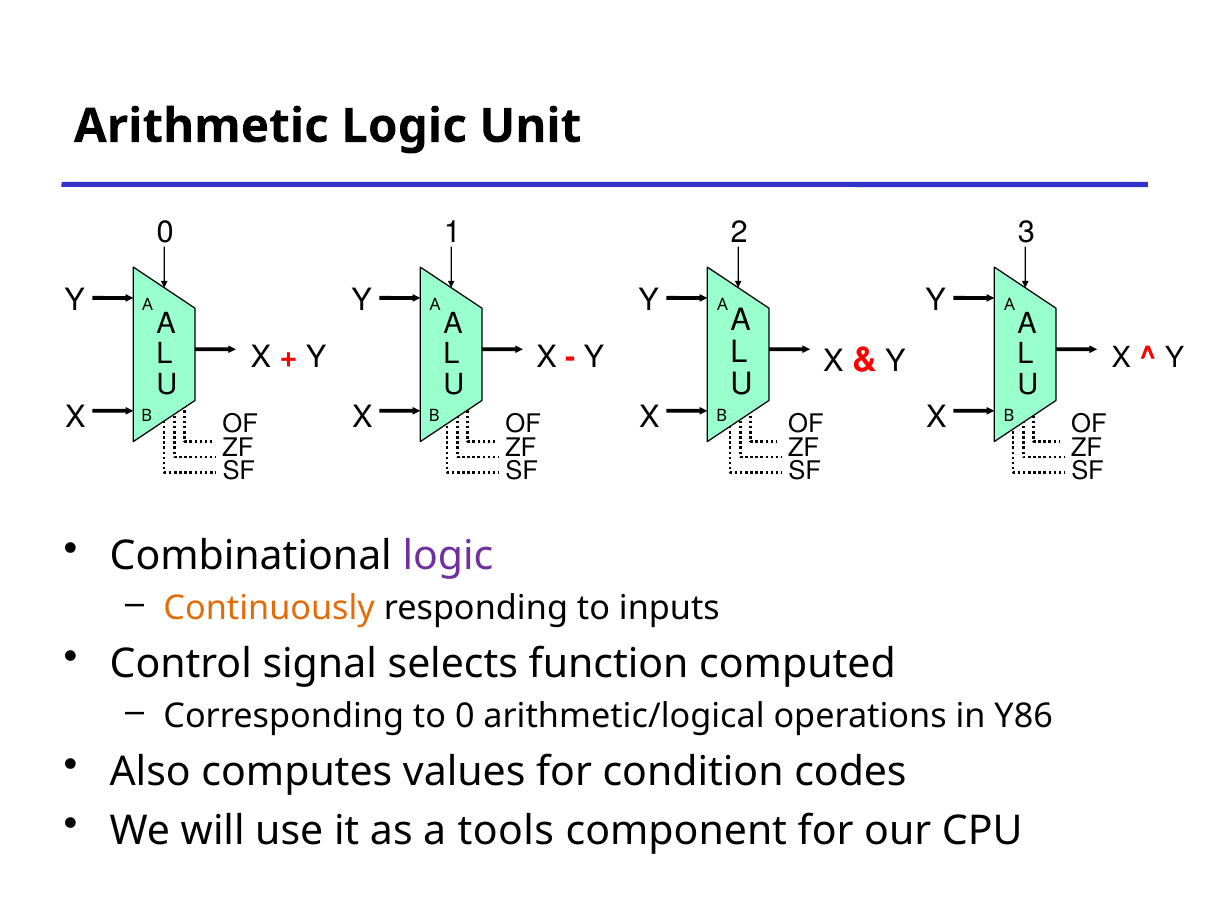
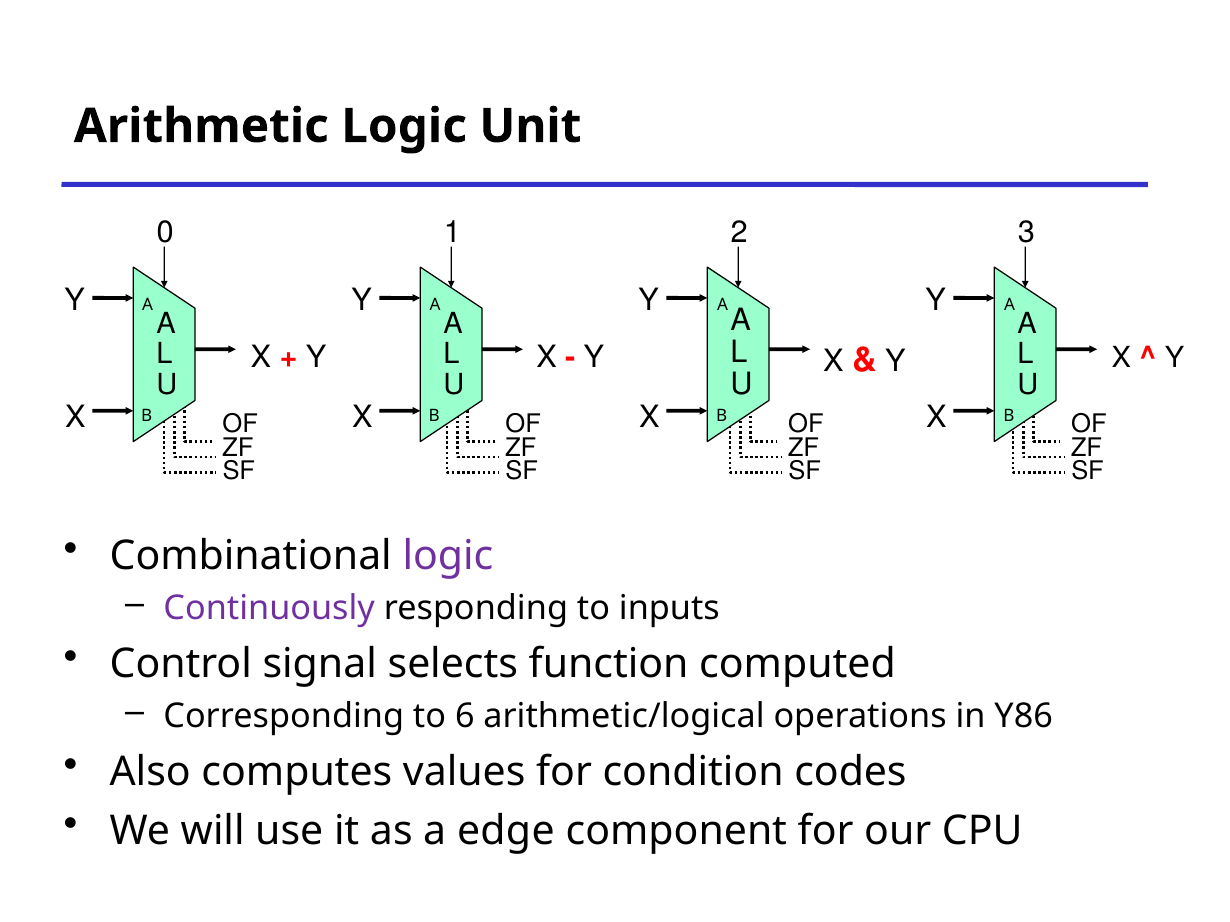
Continuously colour: orange -> purple (269, 609)
to 0: 0 -> 6 (465, 717)
tools: tools -> edge (506, 831)
